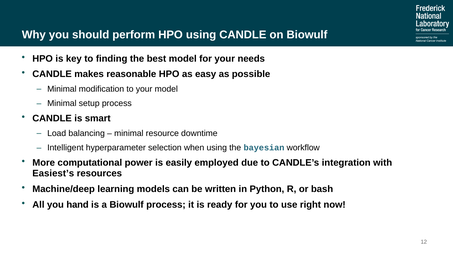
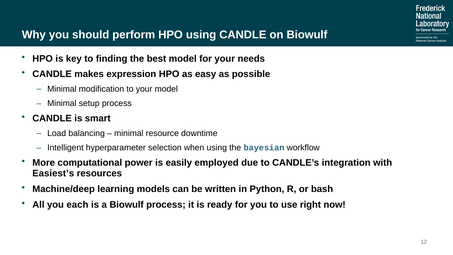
reasonable: reasonable -> expression (131, 74)
hand: hand -> each (77, 204)
